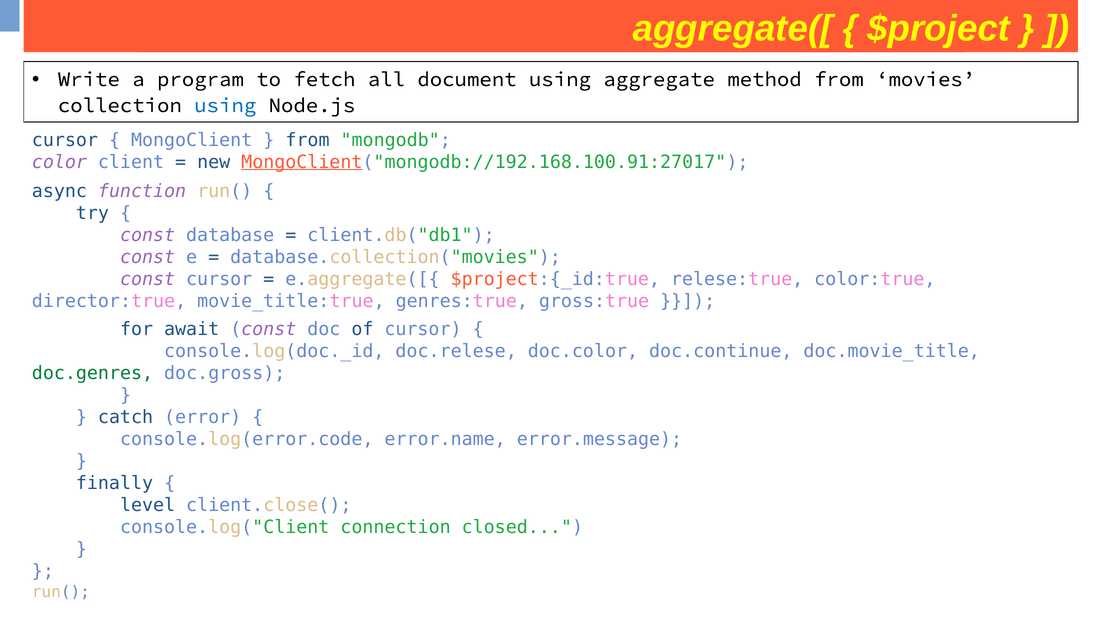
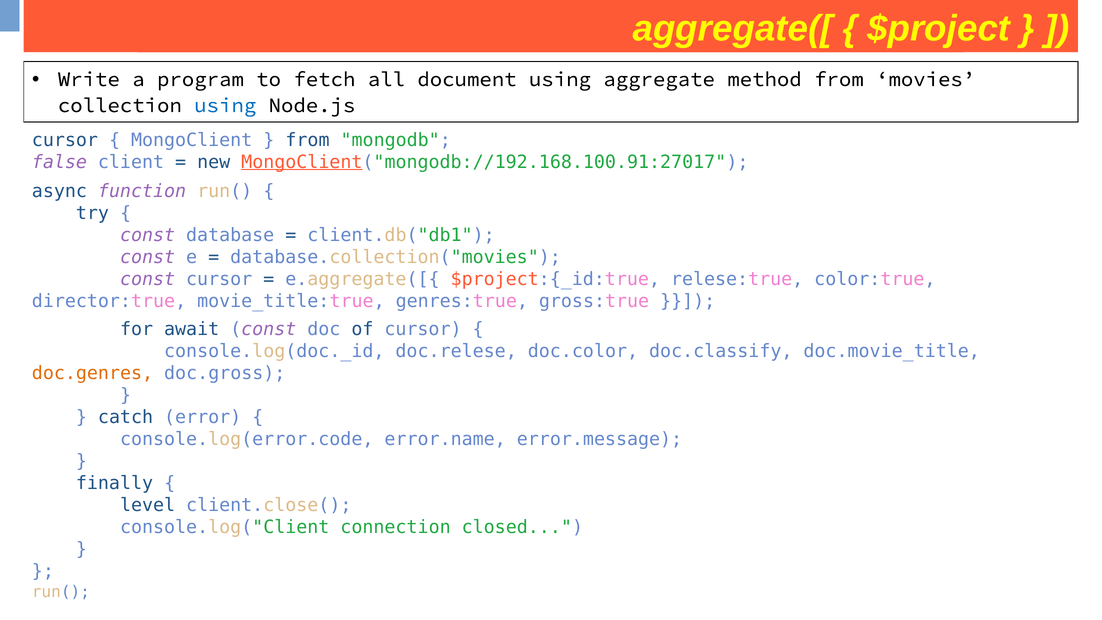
color: color -> false (59, 162)
doc.continue: doc.continue -> doc.classify (721, 351)
doc.genres colour: green -> orange (92, 373)
